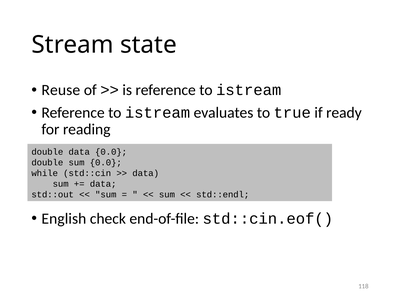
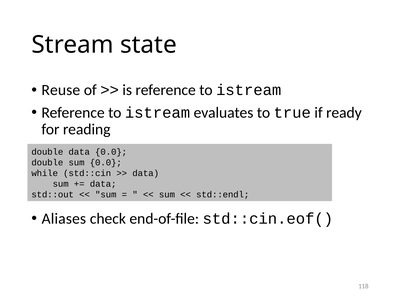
English: English -> Aliases (64, 219)
